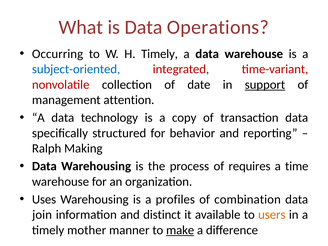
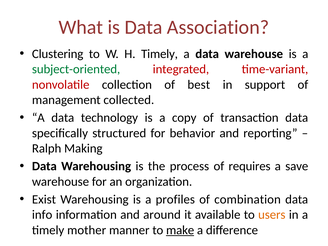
Operations: Operations -> Association (218, 27)
Occurring: Occurring -> Clustering (58, 54)
subject-oriented colour: blue -> green (76, 69)
date: date -> best (199, 85)
support underline: present -> none (265, 85)
attention: attention -> collected (129, 100)
time: time -> save (297, 166)
Uses: Uses -> Exist (44, 199)
join: join -> info (42, 215)
distinct: distinct -> around (162, 215)
